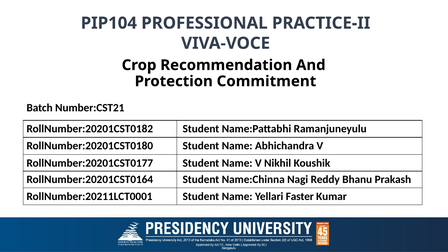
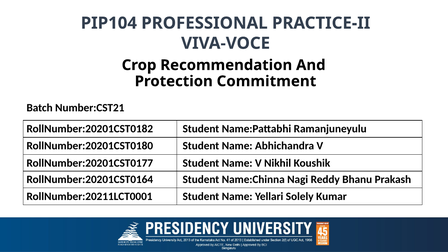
Faster: Faster -> Solely (300, 196)
